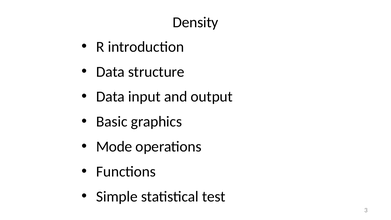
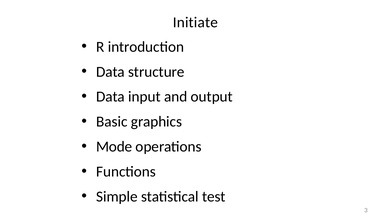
Density: Density -> Initiate (195, 22)
